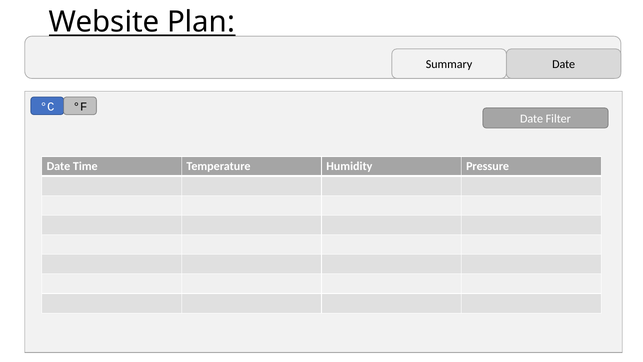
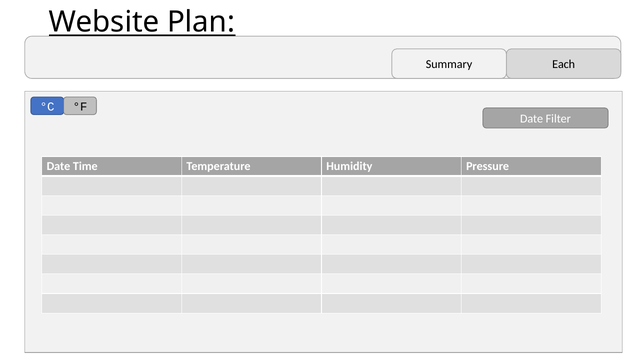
Date: Date -> Each (564, 64)
